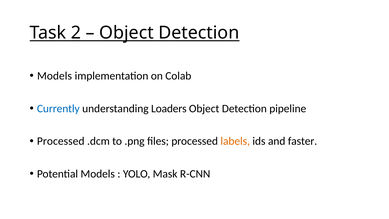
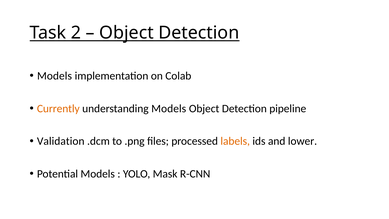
Currently colour: blue -> orange (58, 108)
understanding Loaders: Loaders -> Models (169, 108)
Processed: Processed -> Validation (61, 141)
faster: faster -> lower (302, 141)
